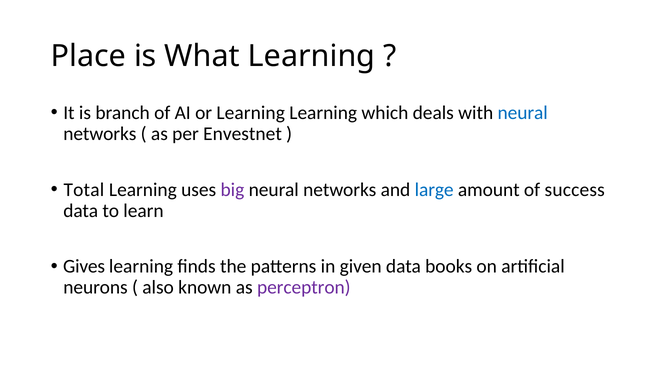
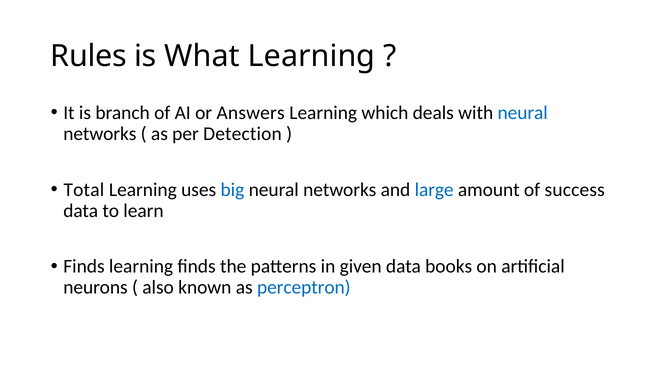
Place: Place -> Rules (89, 56)
or Learning: Learning -> Answers (251, 113)
Envestnet: Envestnet -> Detection (242, 134)
big colour: purple -> blue (232, 189)
Gives: Gives -> Finds (84, 266)
perceptron colour: purple -> blue (304, 287)
